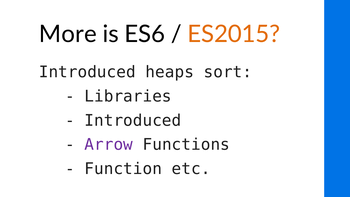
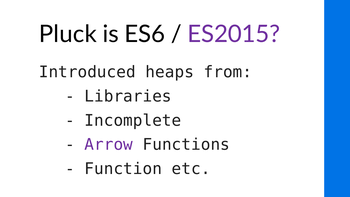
More: More -> Pluck (68, 34)
ES2015 colour: orange -> purple (234, 34)
sort: sort -> from (228, 72)
Introduced: Introduced -> Incomplete (133, 120)
